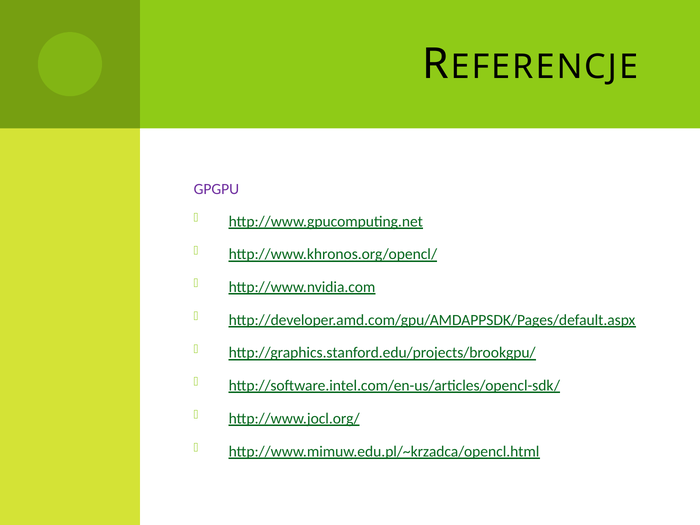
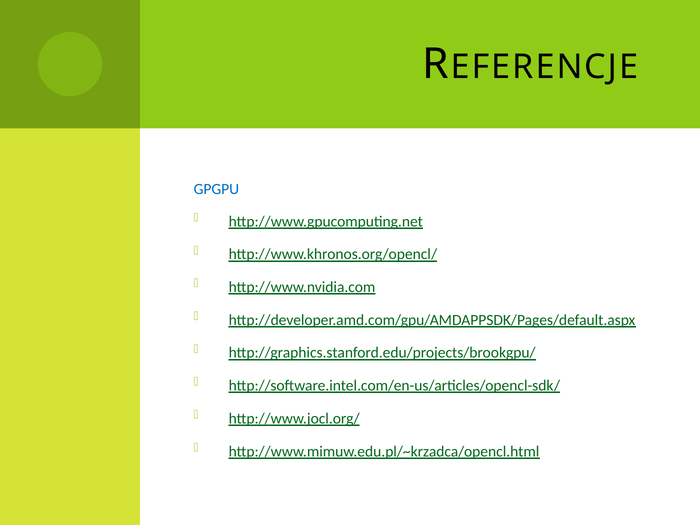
GPGPU colour: purple -> blue (216, 189)
